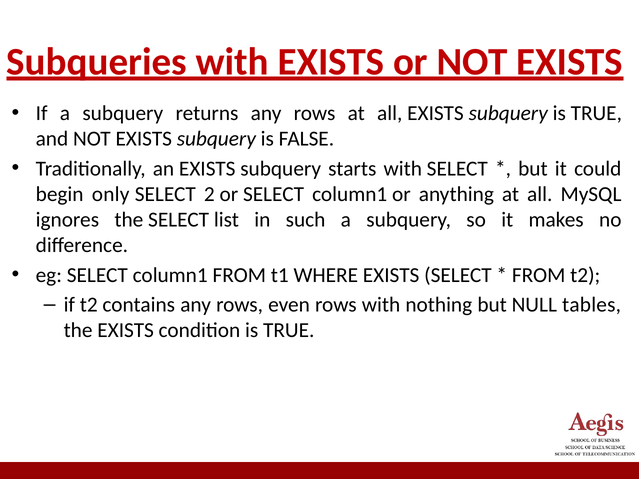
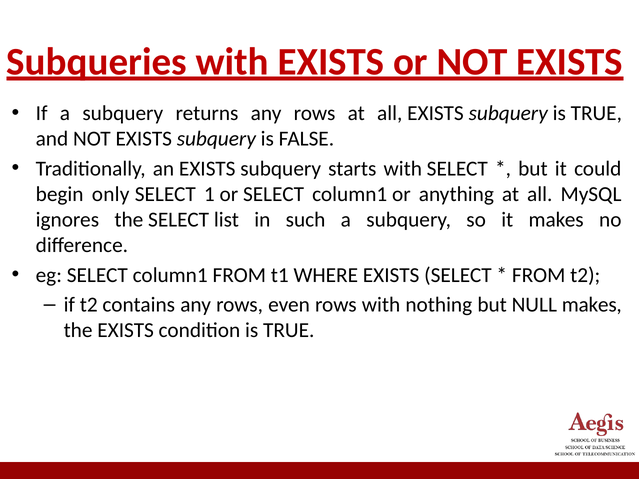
2: 2 -> 1 (209, 194)
NULL tables: tables -> makes (592, 305)
